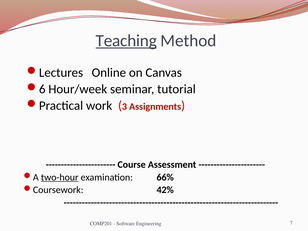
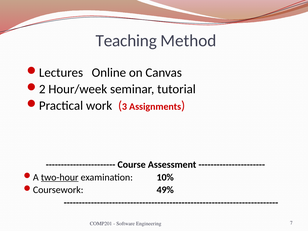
Teaching underline: present -> none (126, 41)
6: 6 -> 2 (42, 89)
66%: 66% -> 10% (165, 177)
42%: 42% -> 49% (165, 190)
